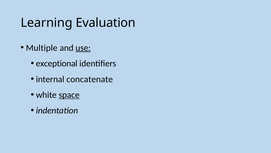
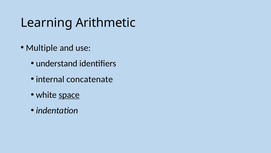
Evaluation: Evaluation -> Arithmetic (106, 23)
use underline: present -> none (83, 48)
exceptional: exceptional -> understand (57, 63)
